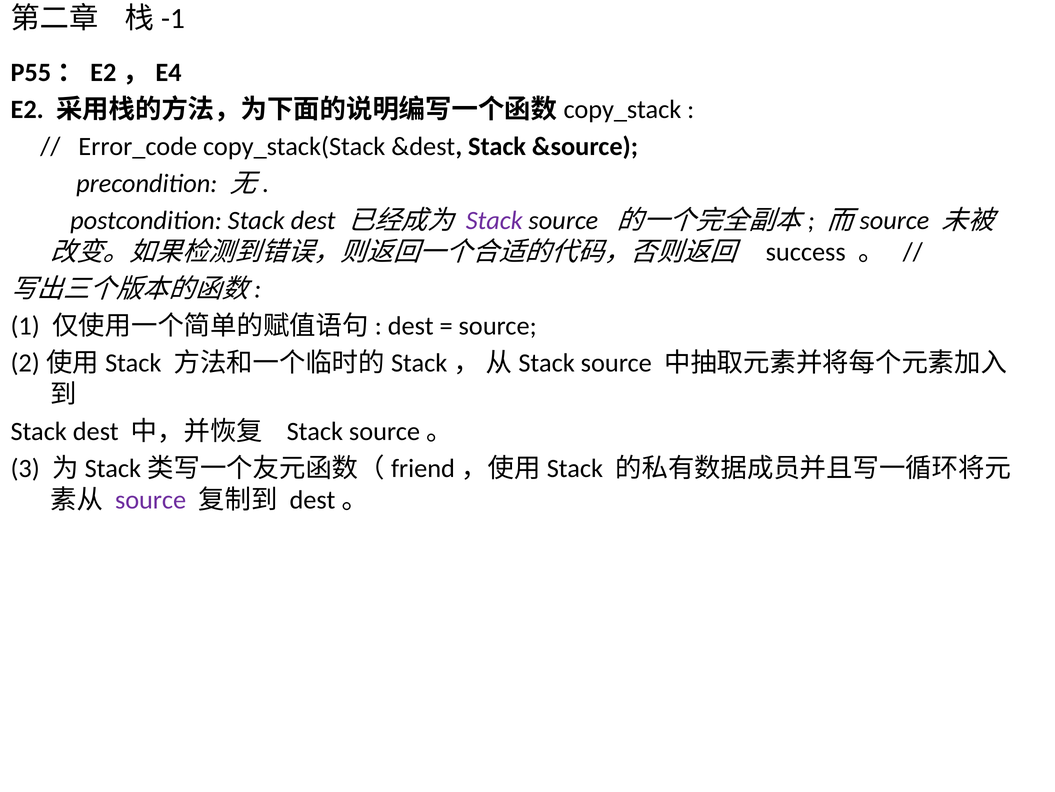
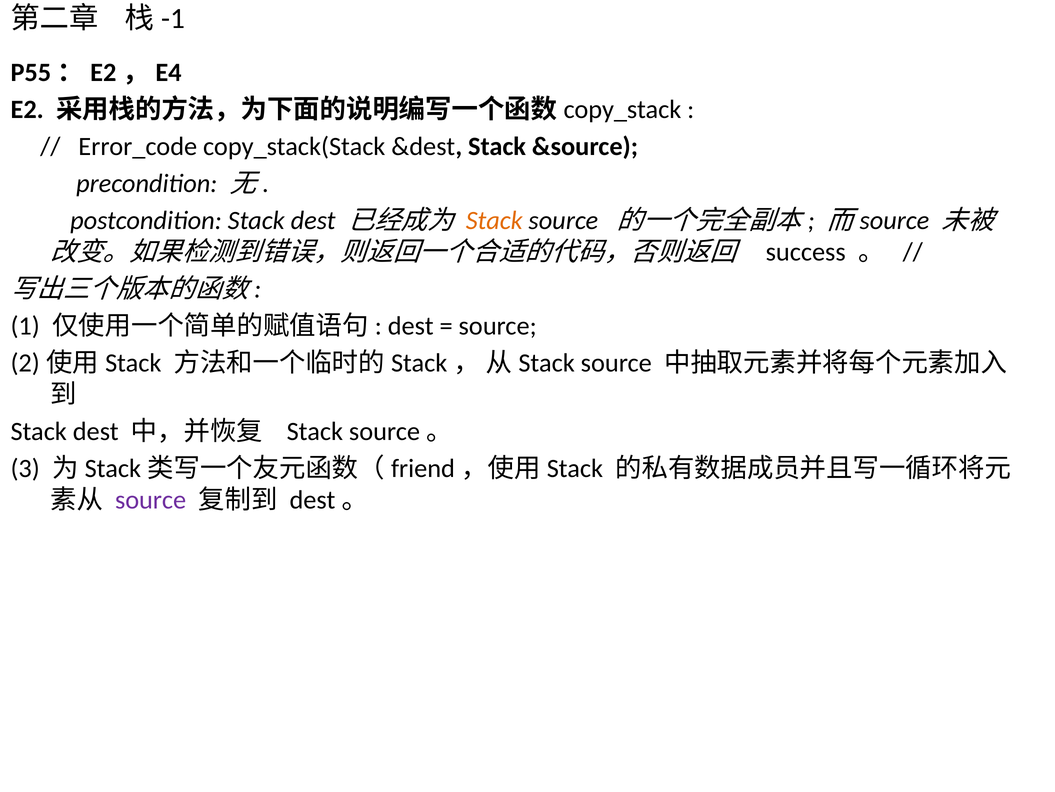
Stack colour: purple -> orange (494, 220)
